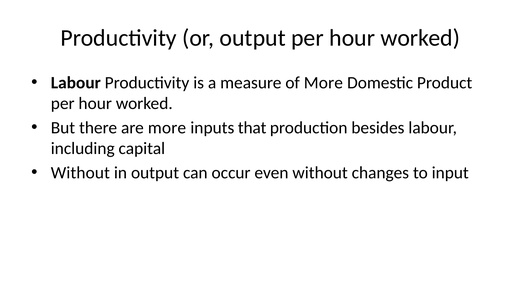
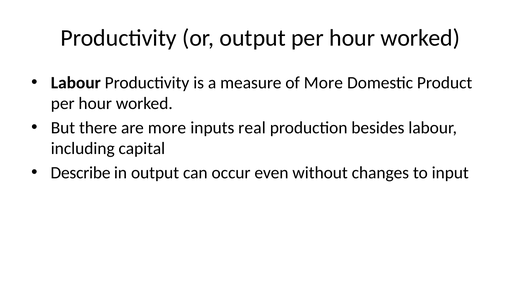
that: that -> real (252, 128)
Without: Without -> Describe (81, 173)
